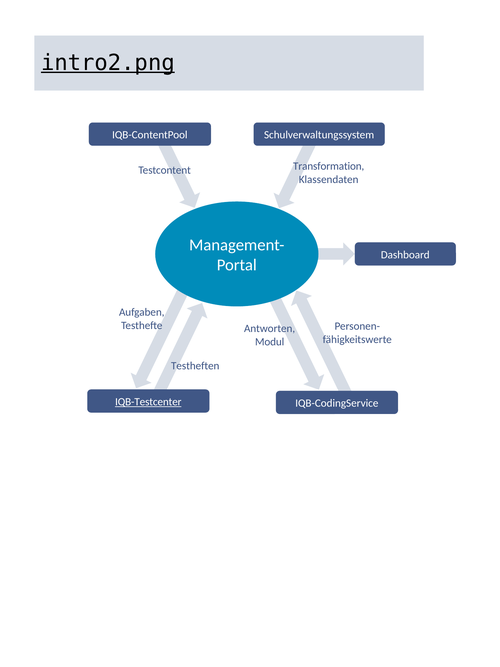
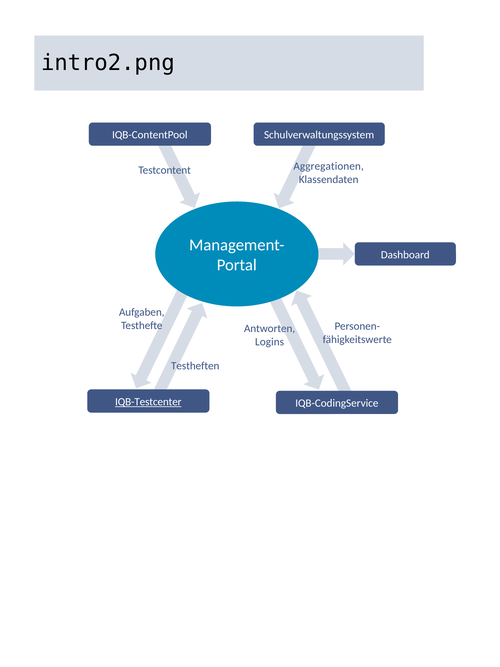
intro2.png underline: present -> none (108, 63)
Transformation: Transformation -> Aggregationen (329, 166)
Modul: Modul -> Logins (270, 342)
